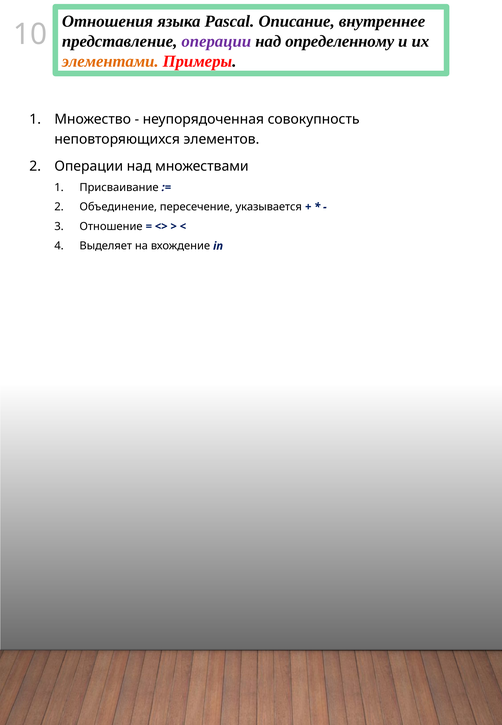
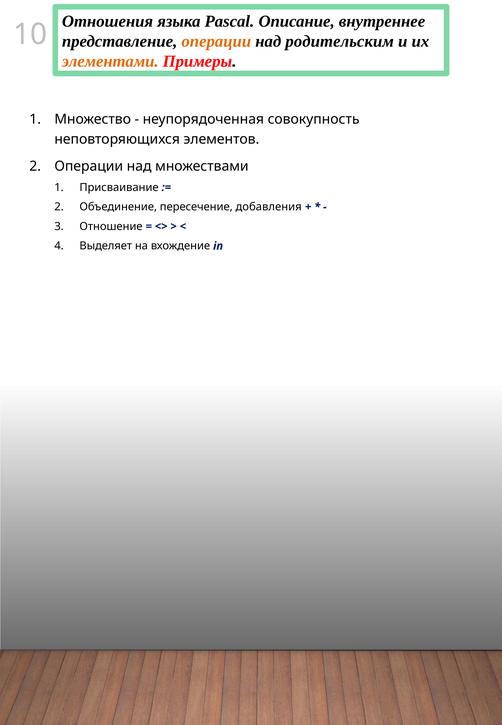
операции colour: purple -> orange (216, 41)
определенному: определенному -> родительским (340, 41)
указывается: указывается -> добавления (269, 207)
